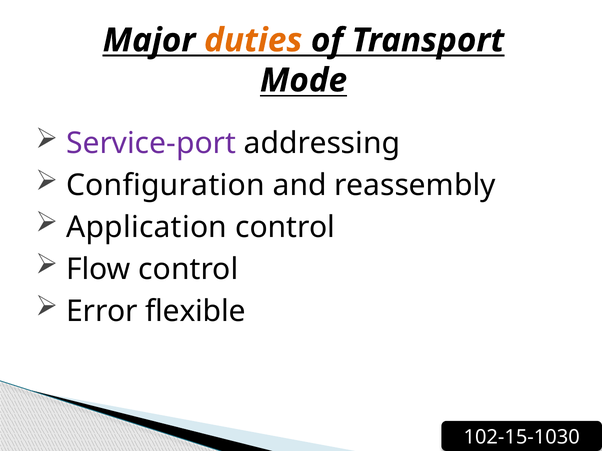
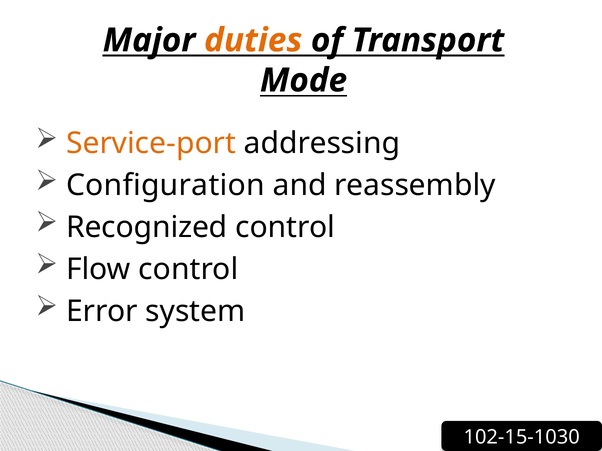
Service-port colour: purple -> orange (151, 144)
Application: Application -> Recognized (147, 227)
flexible: flexible -> system (195, 311)
